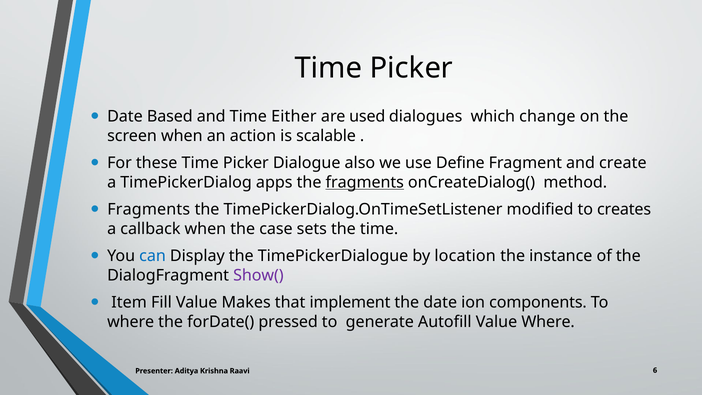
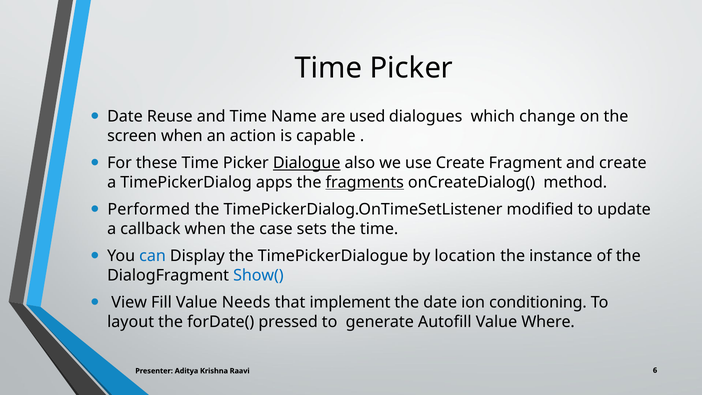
Based: Based -> Reuse (170, 116)
Either: Either -> Name (294, 116)
scalable: scalable -> capable (326, 136)
Dialogue underline: none -> present (307, 163)
use Define: Define -> Create (460, 163)
Fragments: Fragments -> Performed (149, 209)
creates: creates -> update (624, 209)
Show( colour: purple -> blue (258, 275)
Item: Item -> View (129, 302)
Makes: Makes -> Needs (246, 302)
components: components -> conditioning (538, 302)
where: where -> layout (131, 322)
